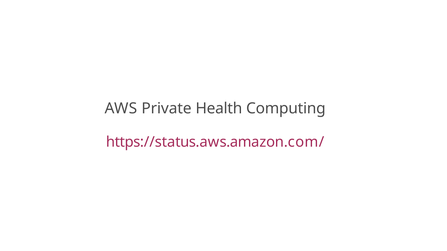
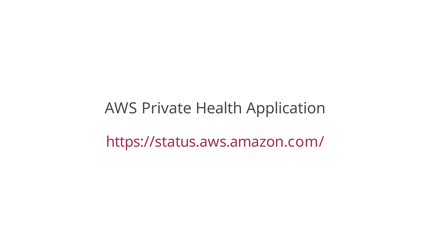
Computing: Computing -> Application (286, 109)
